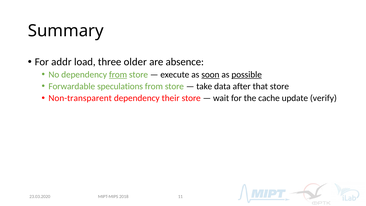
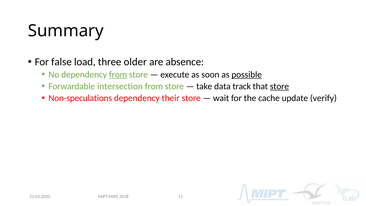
addr: addr -> false (61, 62)
soon underline: present -> none (210, 74)
speculations: speculations -> intersection (120, 86)
after: after -> track (242, 86)
store underline: none -> present (279, 86)
Non-transparent: Non-transparent -> Non-speculations (80, 98)
